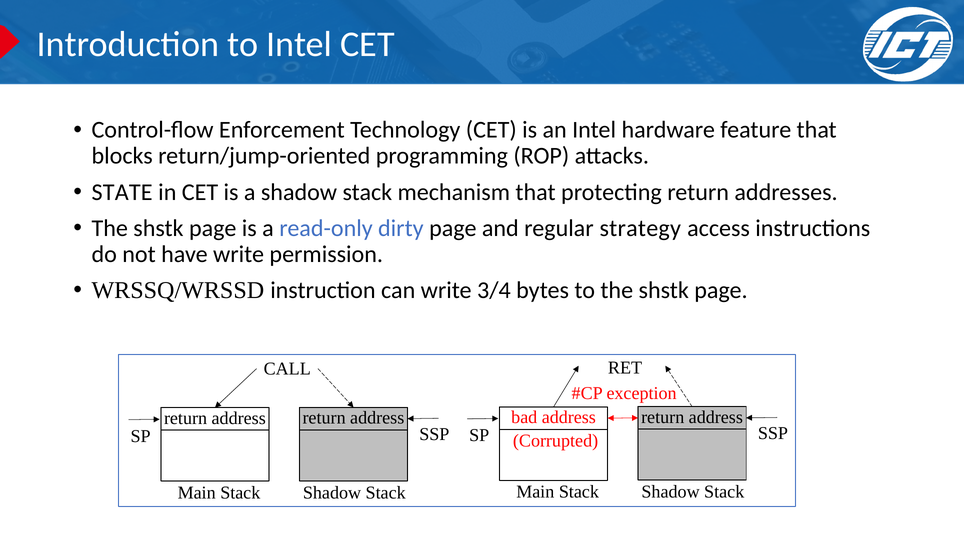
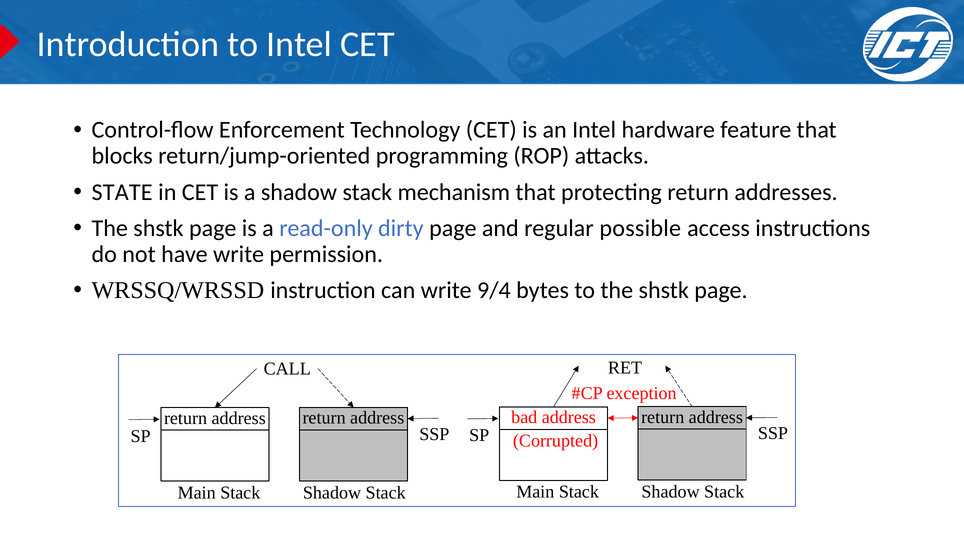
strategy: strategy -> possible (640, 228)
3/4: 3/4 -> 9/4 (494, 290)
